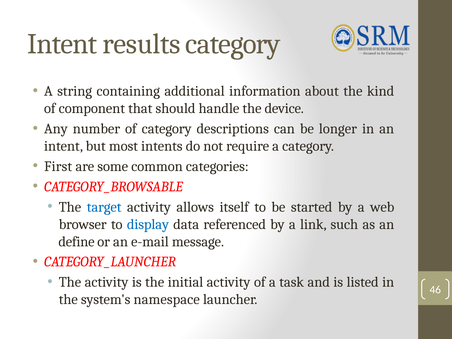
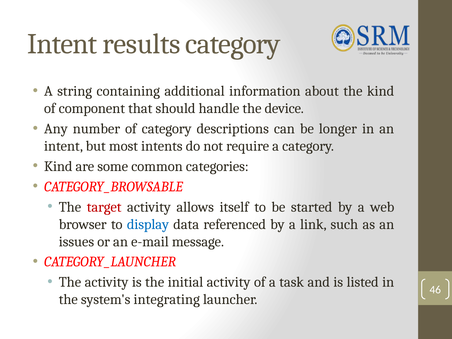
First: First -> Kind (58, 166)
target colour: blue -> red (104, 207)
define: define -> issues (76, 242)
namespace: namespace -> integrating (167, 300)
